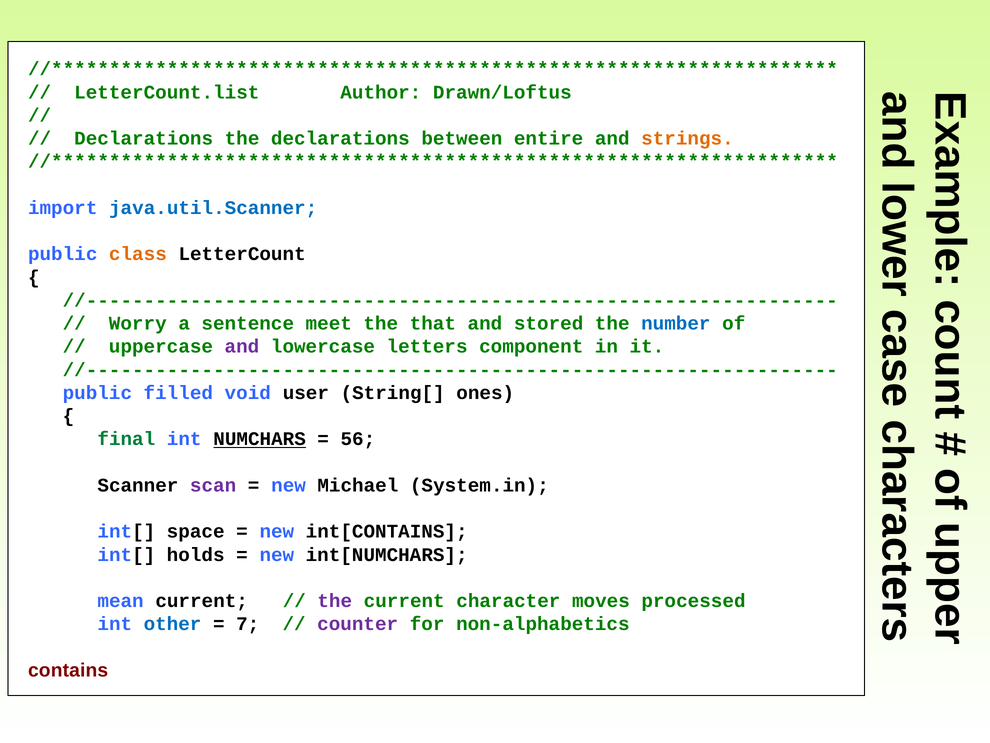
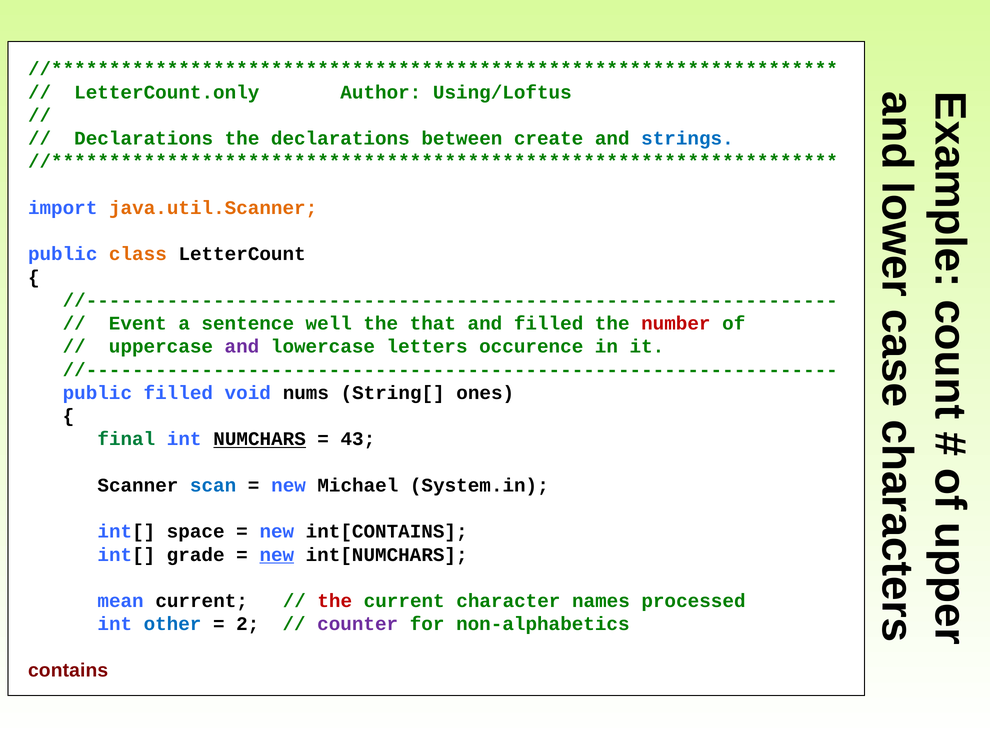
LetterCount.list: LetterCount.list -> LetterCount.only (167, 92)
Drawn/Loftus: Drawn/Loftus -> Using/Loftus (502, 92)
entire: entire -> create (549, 138)
strings colour: orange -> blue (687, 138)
java.util.Scanner colour: blue -> orange (213, 208)
Worry: Worry -> Event (138, 323)
meet: meet -> well (329, 323)
and stored: stored -> filled (549, 323)
number colour: blue -> red (676, 323)
component: component -> occurence (531, 346)
user: user -> nums (306, 393)
56: 56 -> 43 (358, 439)
scan colour: purple -> blue (213, 485)
holds: holds -> grade (196, 554)
new underline: none -> present (277, 554)
the colour: purple -> red (335, 601)
moves: moves -> names (601, 601)
7: 7 -> 2 (248, 624)
